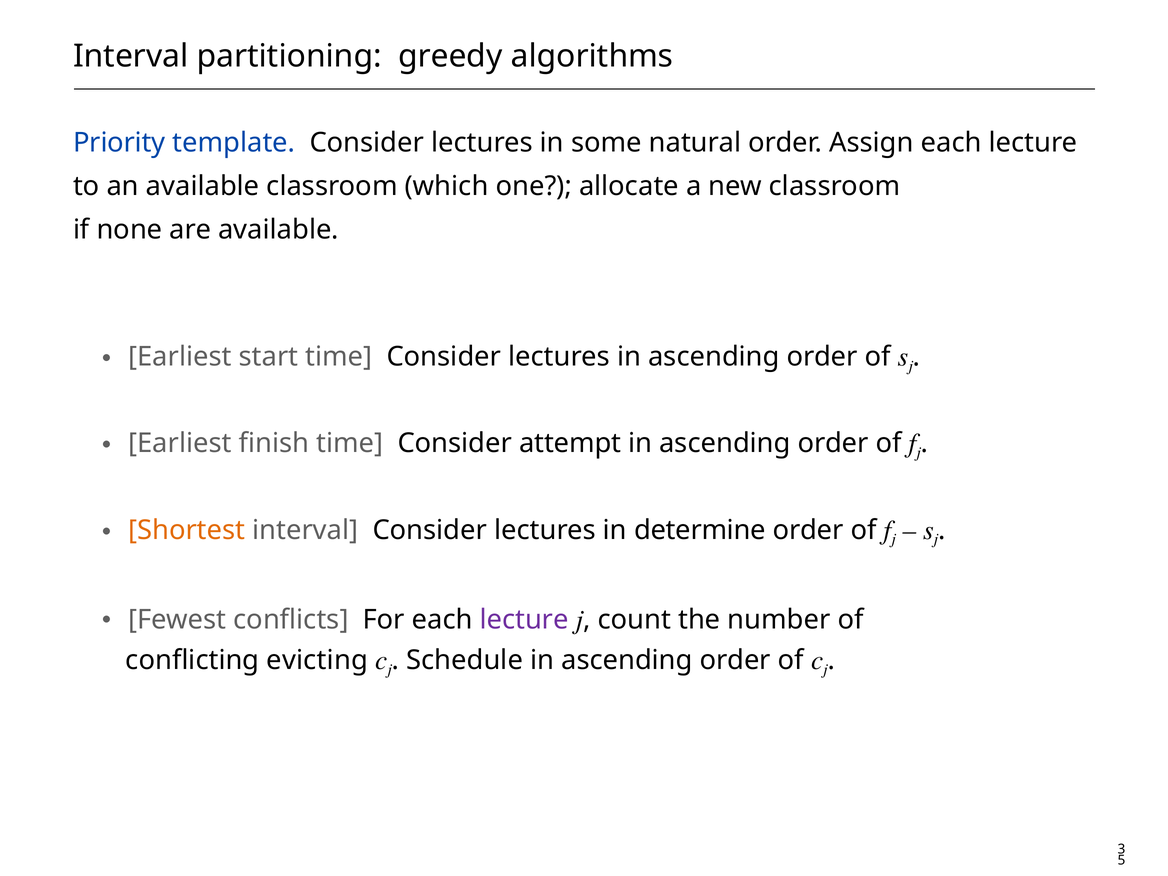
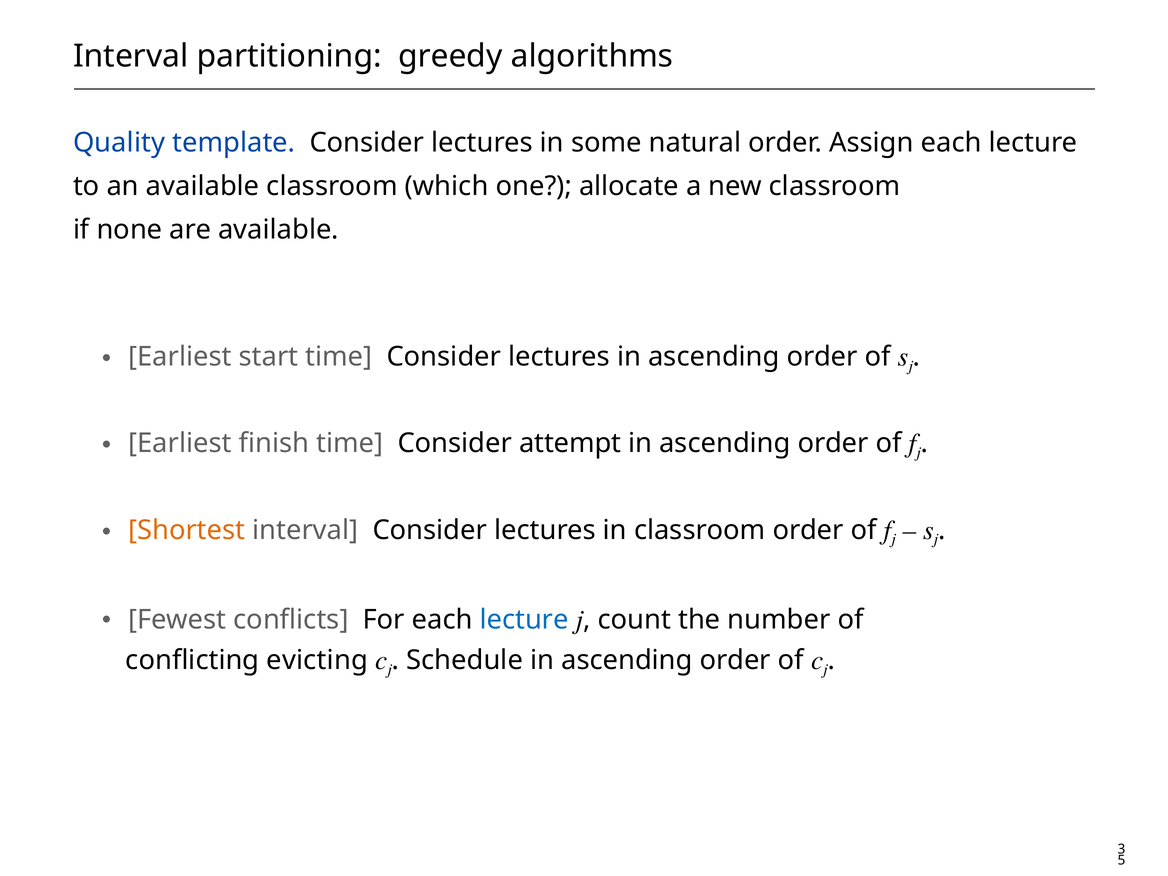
Priority: Priority -> Quality (119, 143)
in determine: determine -> classroom (700, 530)
lecture colour: purple -> blue (524, 620)
